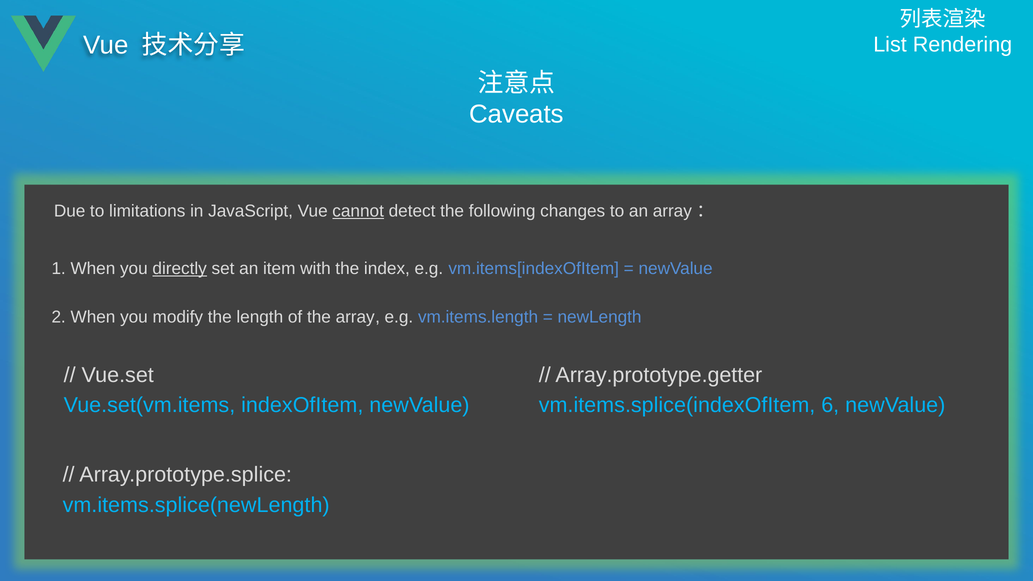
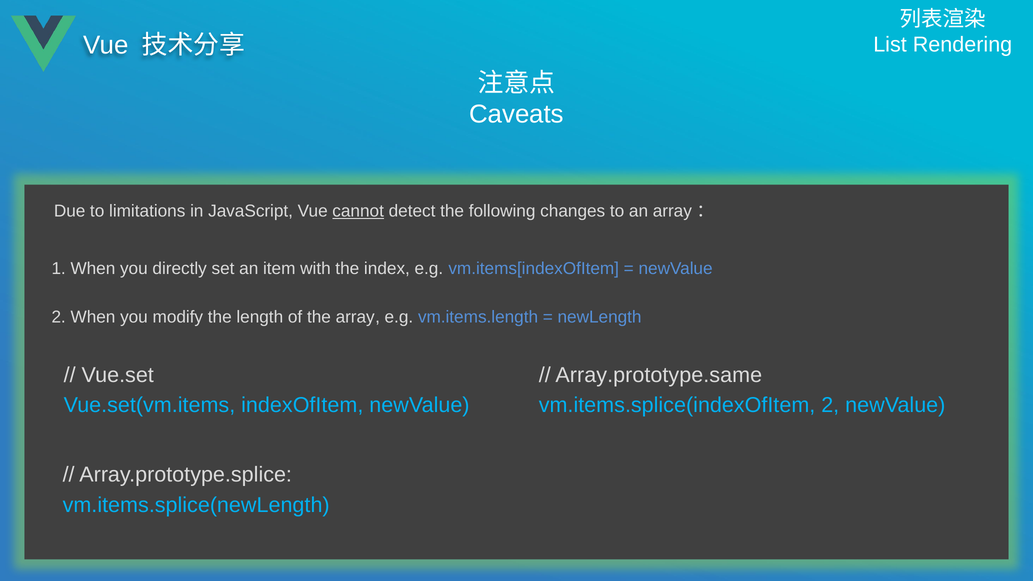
directly underline: present -> none (180, 268)
Array.prototype.getter: Array.prototype.getter -> Array.prototype.same (659, 375)
vm.items.splice(indexOfItem 6: 6 -> 2 (830, 405)
